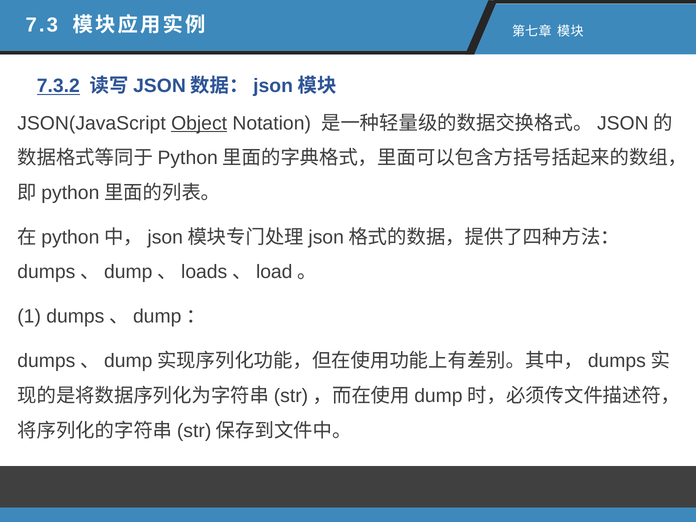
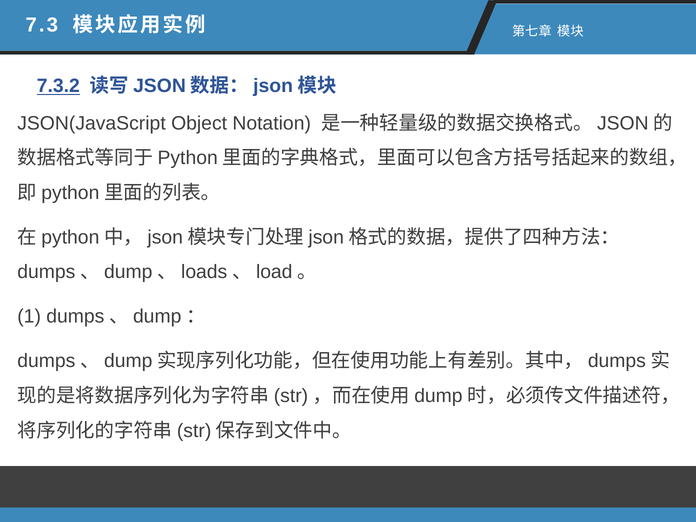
Object underline: present -> none (199, 123)
